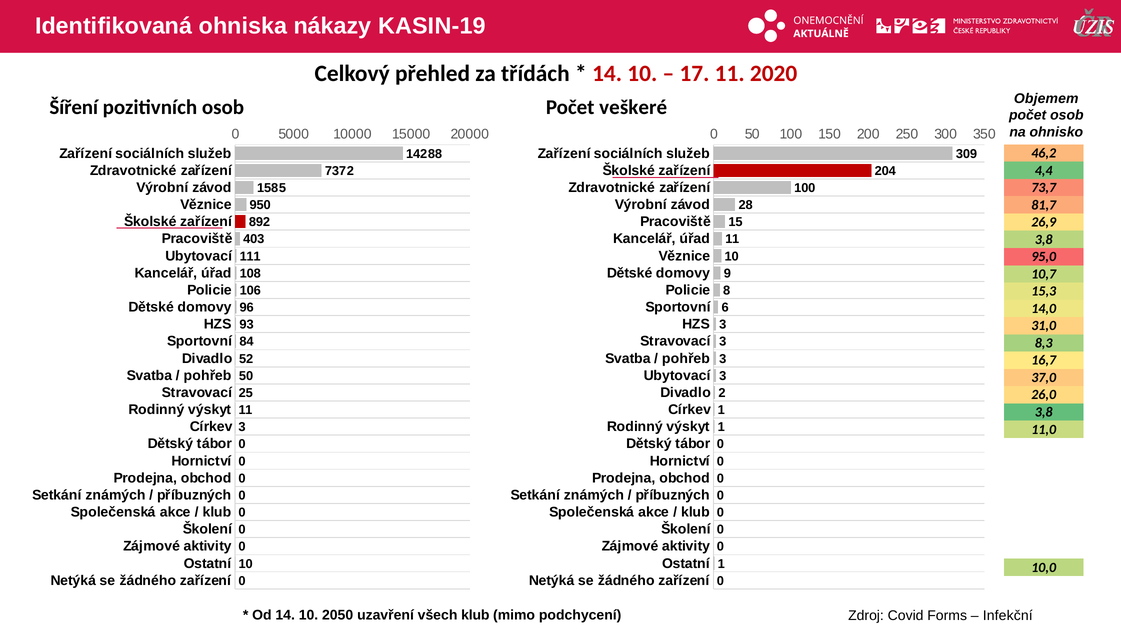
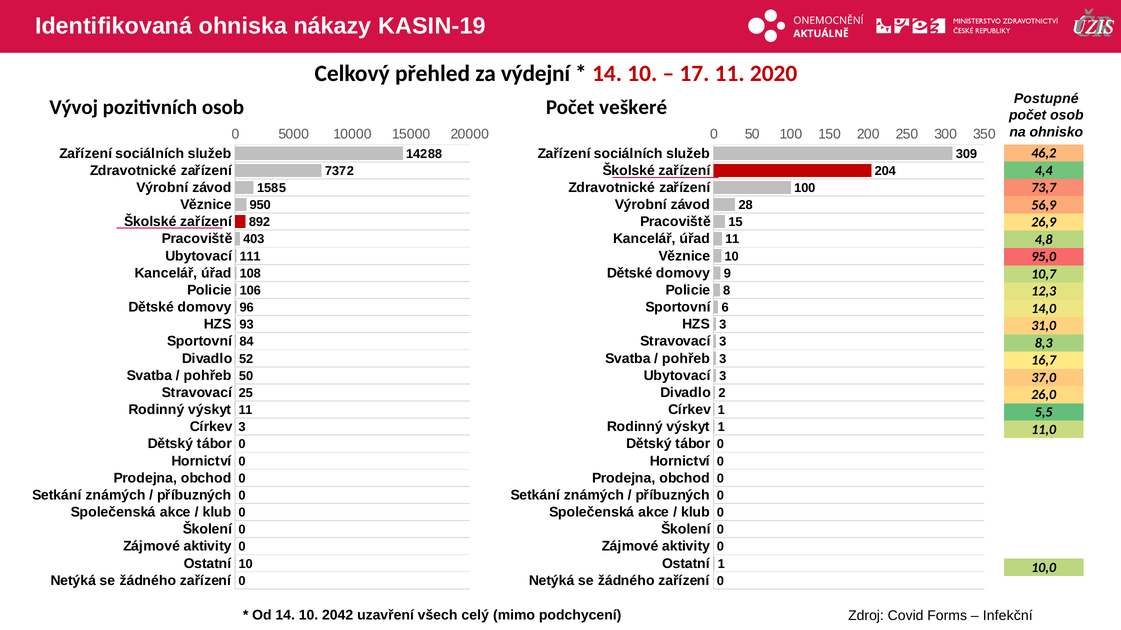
třídách: třídách -> výdejní (536, 74)
Objemem: Objemem -> Postupné (1046, 99)
Šíření: Šíření -> Vývoj (74, 107)
81,7: 81,7 -> 56,9 (1044, 205)
3,8: 3,8 -> 4,8 (1044, 240)
15,3: 15,3 -> 12,3 (1044, 292)
3,8: 3,8 -> 5,5 (1044, 413)
2050: 2050 -> 2042 (338, 616)
všech klub: klub -> celý (475, 616)
